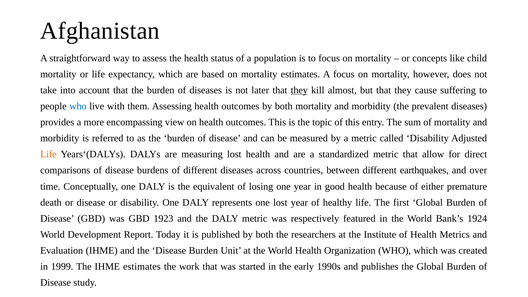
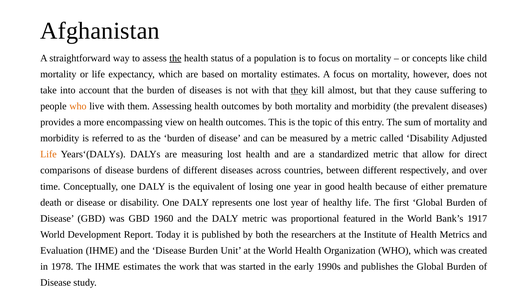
the underline: none -> present (175, 58)
not later: later -> with (260, 90)
who colour: blue -> orange (78, 106)
earthquakes: earthquakes -> respectively (424, 170)
1923: 1923 -> 1960 (163, 218)
respectively: respectively -> proportional (315, 218)
1924: 1924 -> 1917 (477, 218)
1999: 1999 -> 1978 (62, 267)
